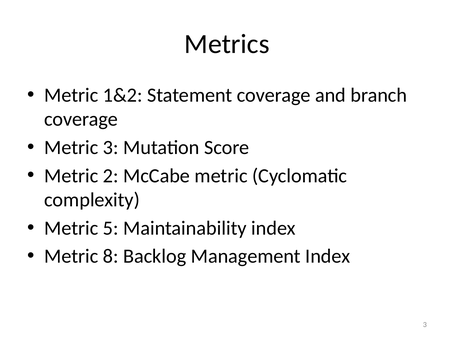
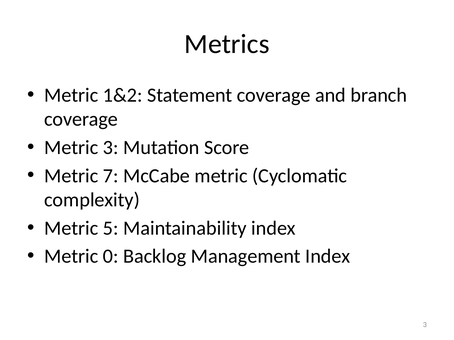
2: 2 -> 7 (111, 176)
8: 8 -> 0 (111, 257)
